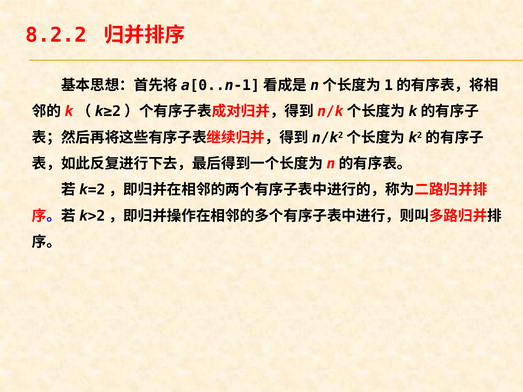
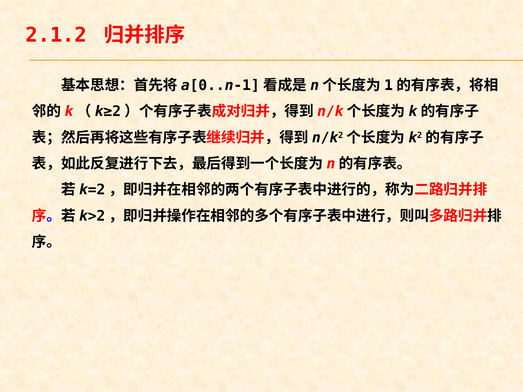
8.2.2: 8.2.2 -> 2.1.2 (56, 35)
